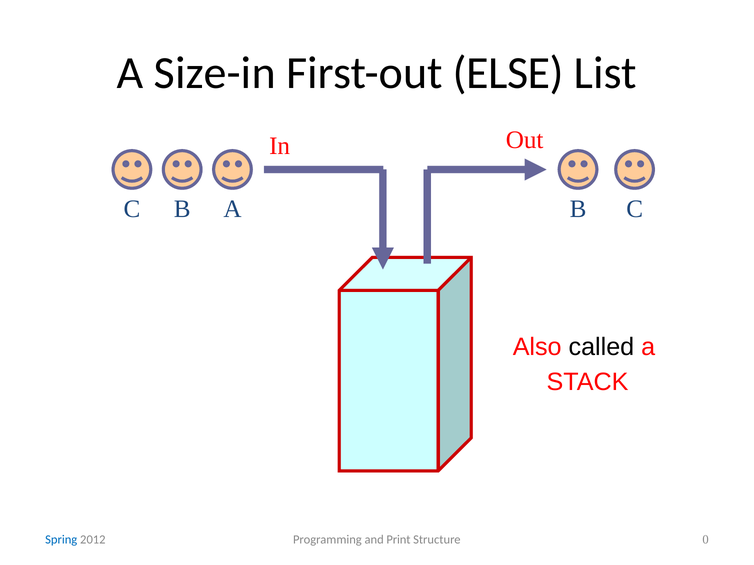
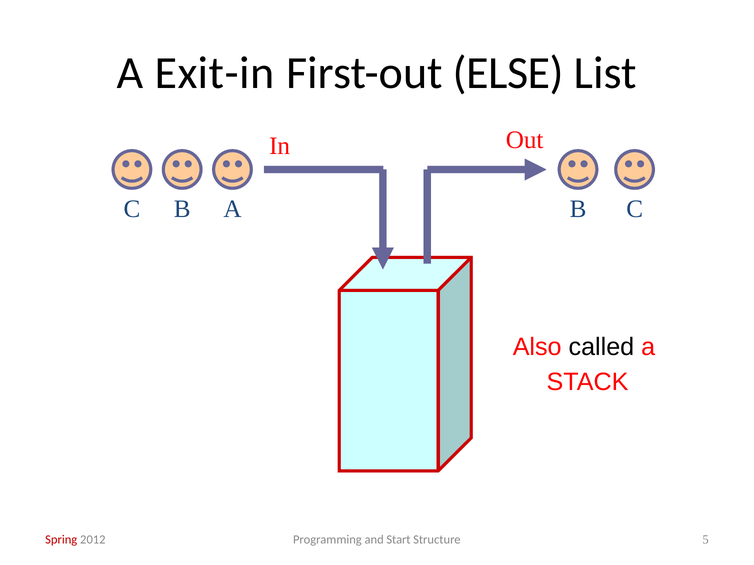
Size-in: Size-in -> Exit-in (215, 73)
Spring colour: blue -> red (61, 540)
Print: Print -> Start (398, 540)
0: 0 -> 5 (706, 540)
